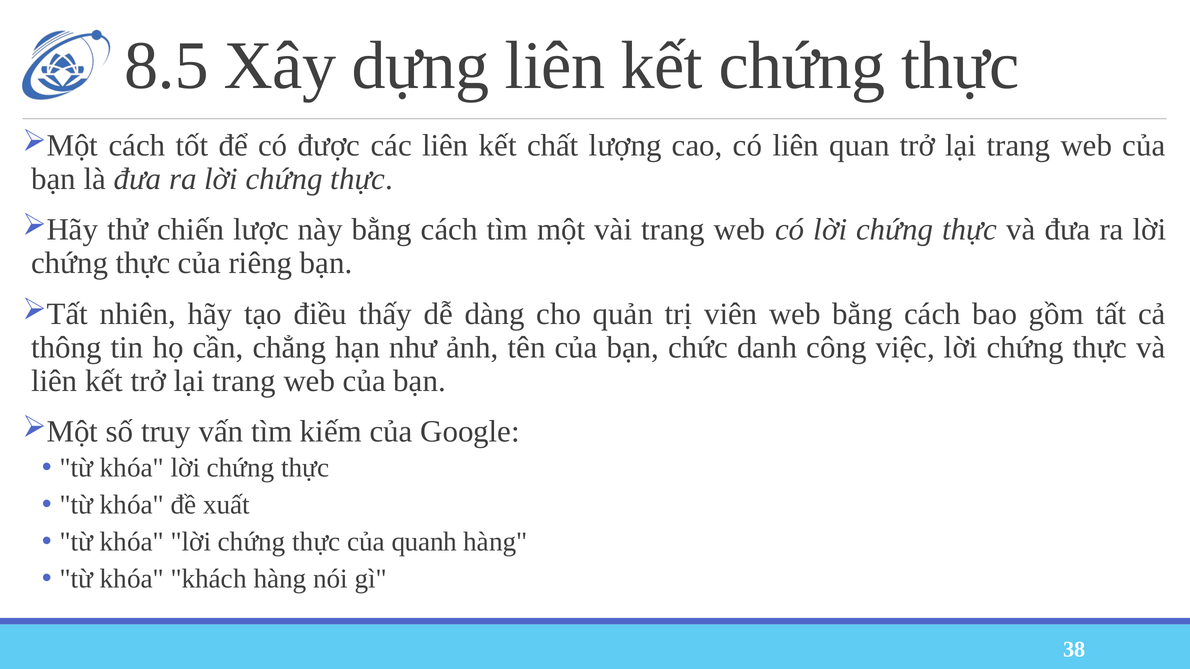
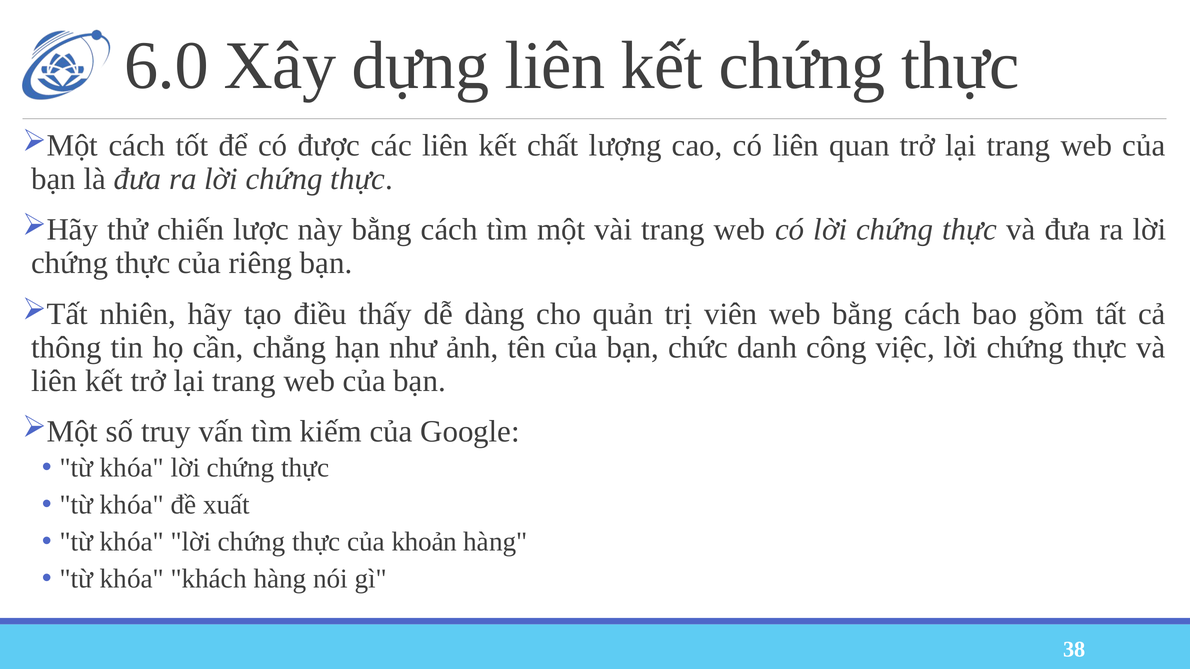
8.5: 8.5 -> 6.0 (166, 66)
quanh: quanh -> khoản (424, 542)
